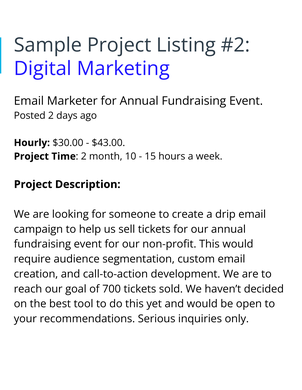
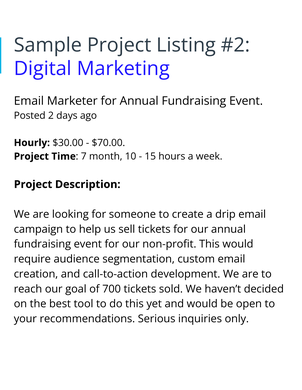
$43.00: $43.00 -> $70.00 (108, 143)
Time 2: 2 -> 7 (84, 157)
